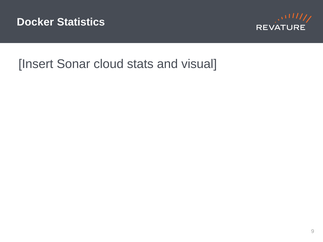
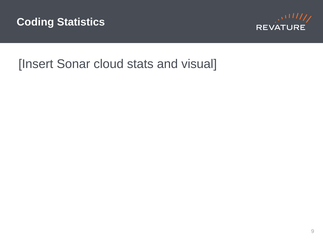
Docker: Docker -> Coding (35, 22)
